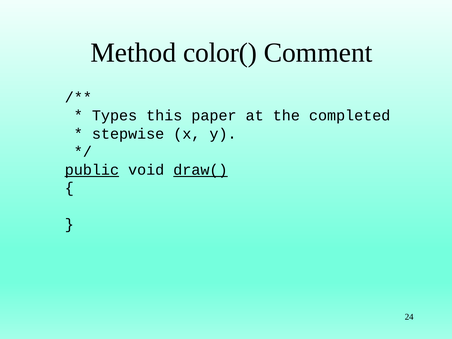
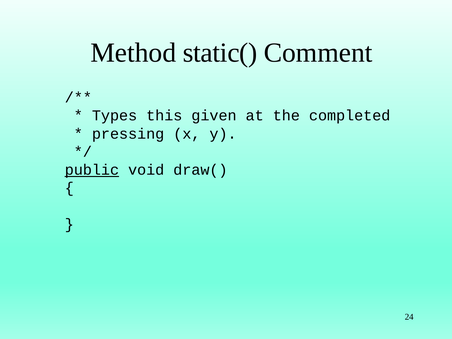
color(: color( -> static( (220, 53)
paper: paper -> given (214, 116)
stepwise: stepwise -> pressing (128, 134)
draw( underline: present -> none (200, 170)
